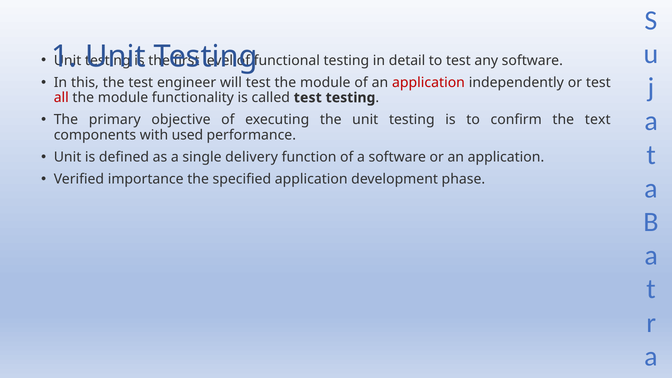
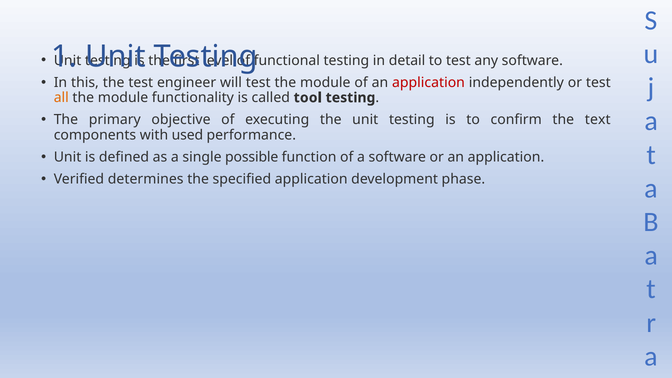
all colour: red -> orange (61, 98)
called test: test -> tool (308, 98)
delivery: delivery -> possible (252, 157)
importance: importance -> determines (146, 179)
